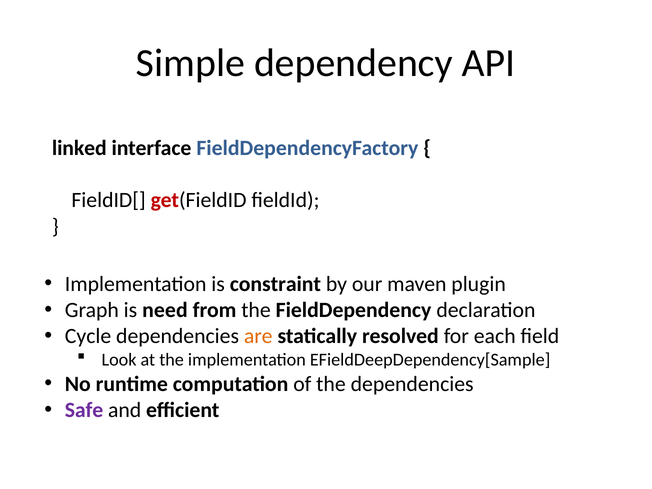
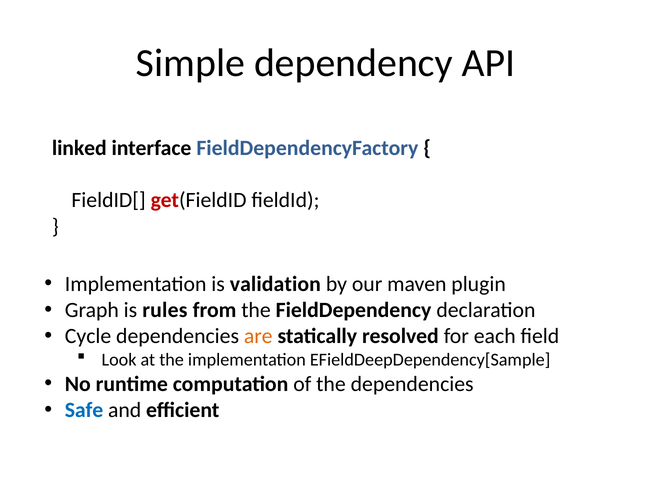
constraint: constraint -> validation (275, 284)
need: need -> rules (165, 310)
Safe colour: purple -> blue (84, 410)
